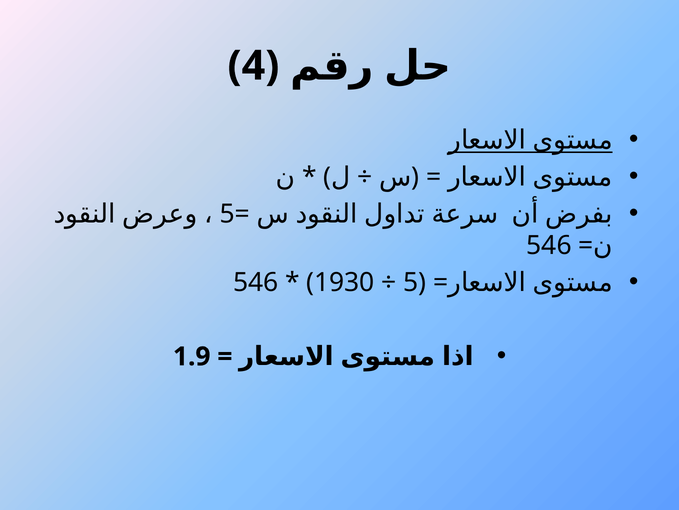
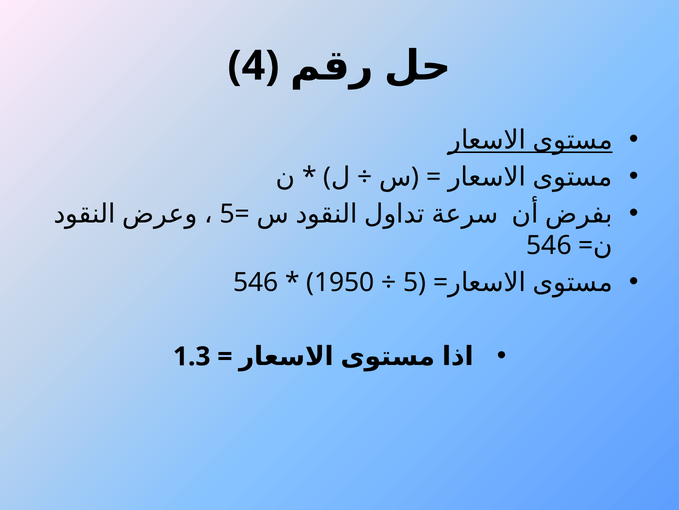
1930: 1930 -> 1950 (344, 282)
1.9: 1.9 -> 1.3 (192, 356)
